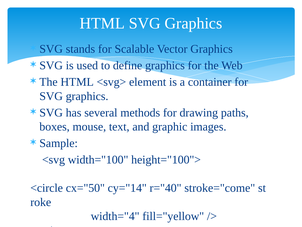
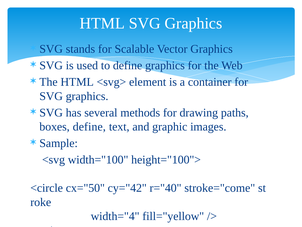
boxes mouse: mouse -> define (89, 126)
cy="14: cy="14 -> cy="42 (127, 188)
